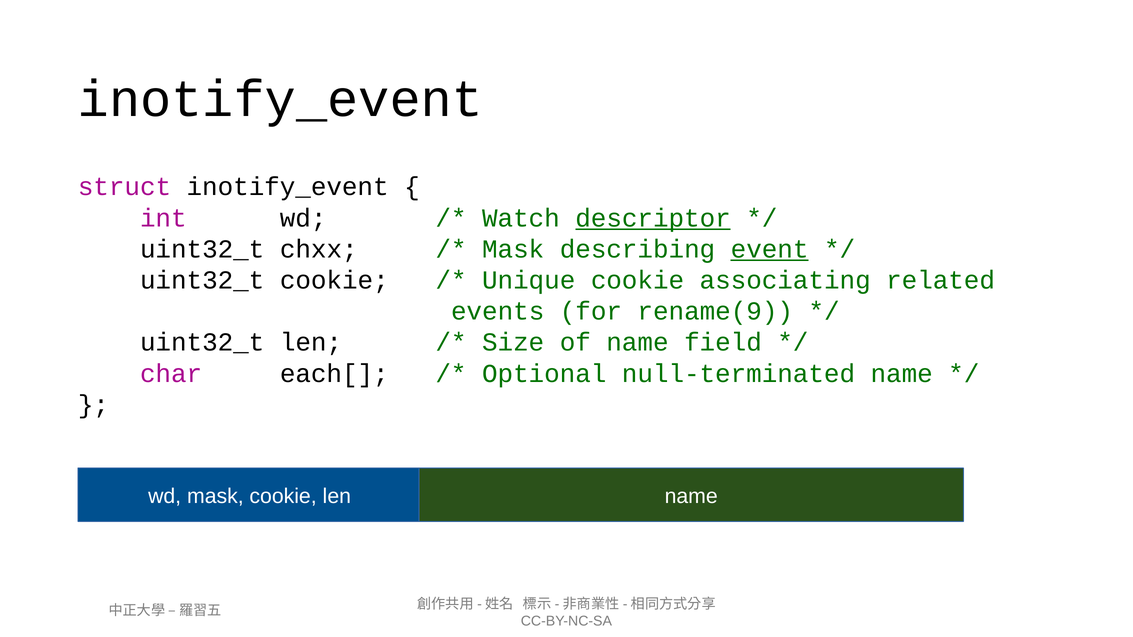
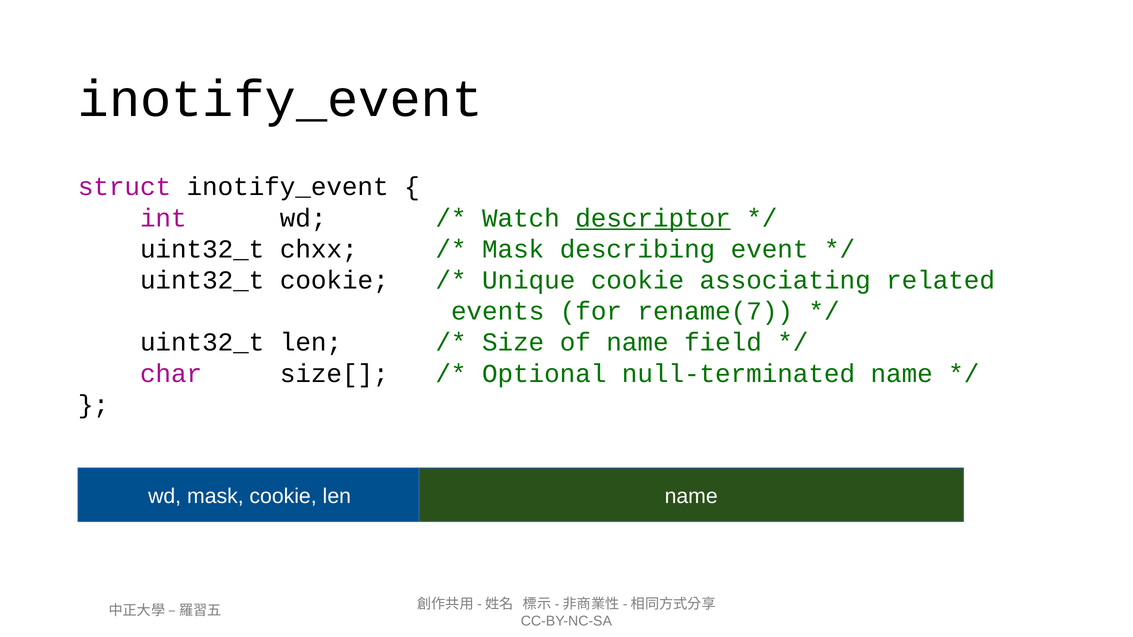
event underline: present -> none (770, 249)
rename(9: rename(9 -> rename(7 (715, 311)
each[: each[ -> size[ (334, 374)
